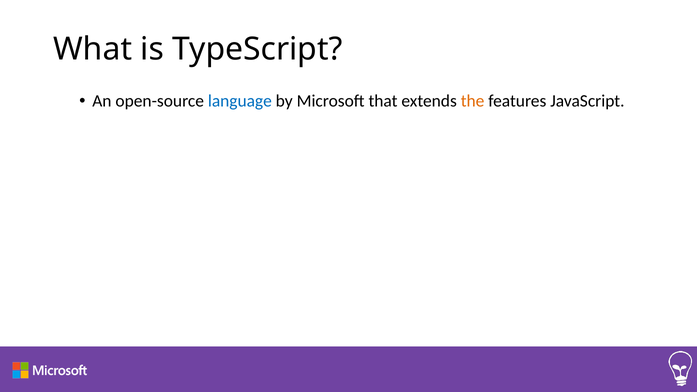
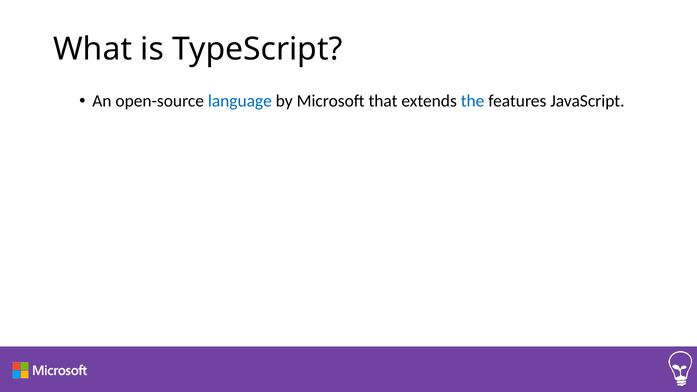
the colour: orange -> blue (473, 101)
